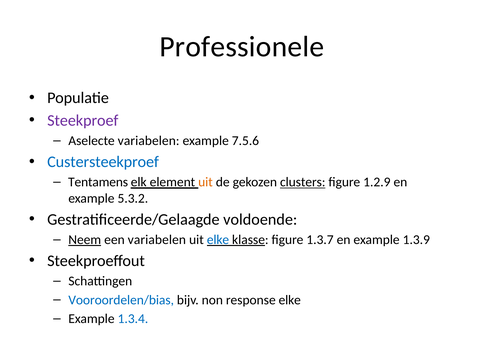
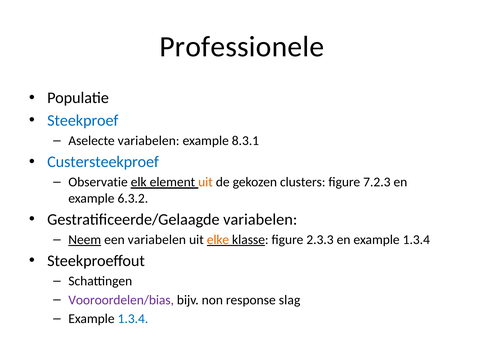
Steekproef colour: purple -> blue (83, 121)
7.5.6: 7.5.6 -> 8.3.1 (245, 141)
Tentamens: Tentamens -> Observatie (98, 182)
clusters underline: present -> none (303, 182)
1.2.9: 1.2.9 -> 7.2.3 (377, 182)
5.3.2: 5.3.2 -> 6.3.2 (133, 198)
Gestratificeerde/Gelaagde voldoende: voldoende -> variabelen (260, 219)
elke colour: blue -> orange (218, 240)
1.3.7: 1.3.7 -> 2.3.3 (320, 240)
en example 1.3.9: 1.3.9 -> 1.3.4 (416, 240)
Vooroordelen/bias colour: blue -> purple (121, 300)
response elke: elke -> slag (290, 300)
